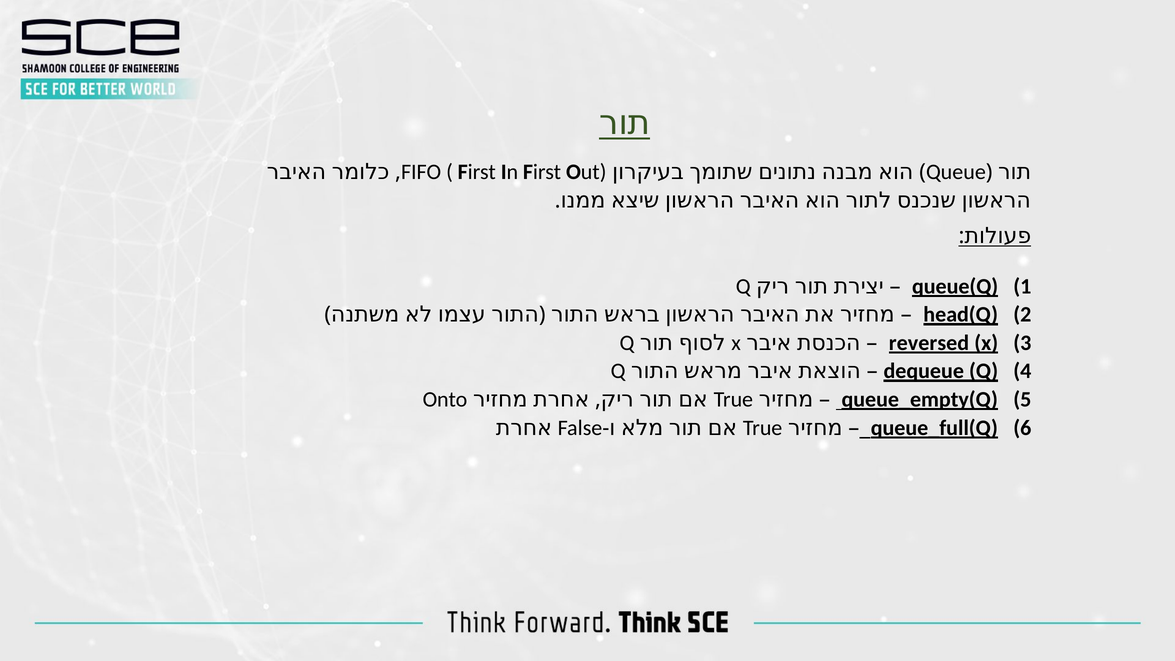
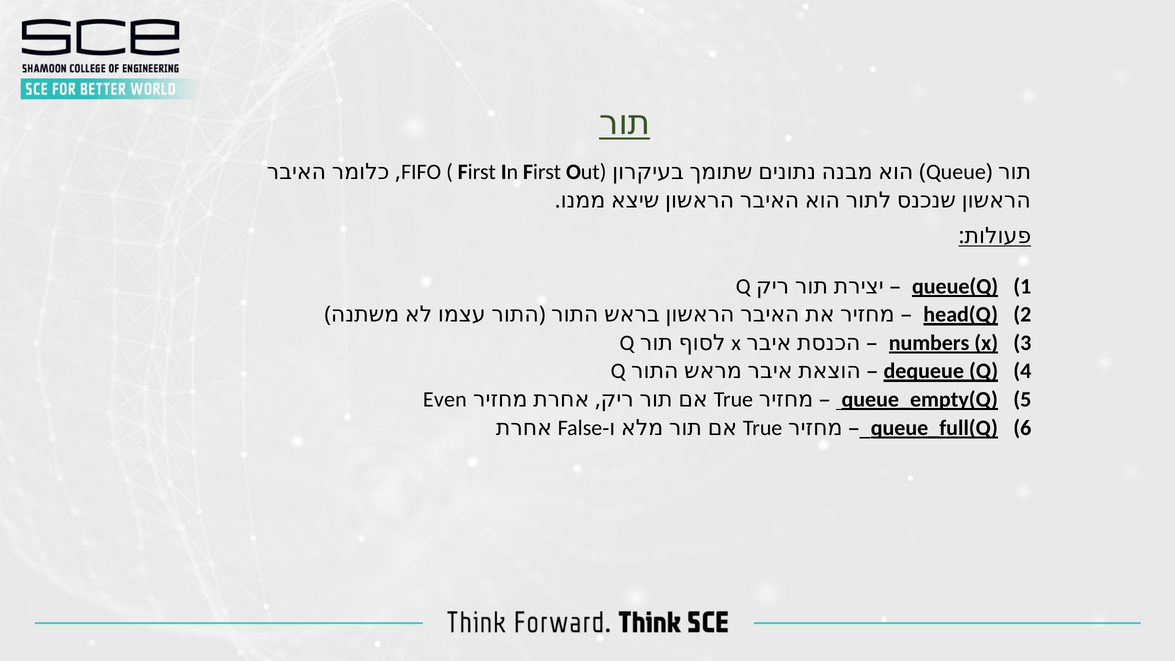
reversed: reversed -> numbers (929, 343)
Onto: Onto -> Even (445, 399)
